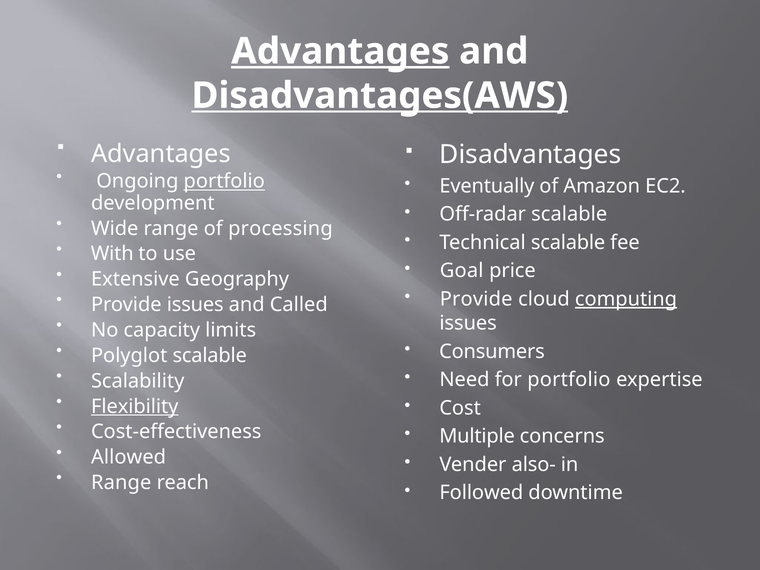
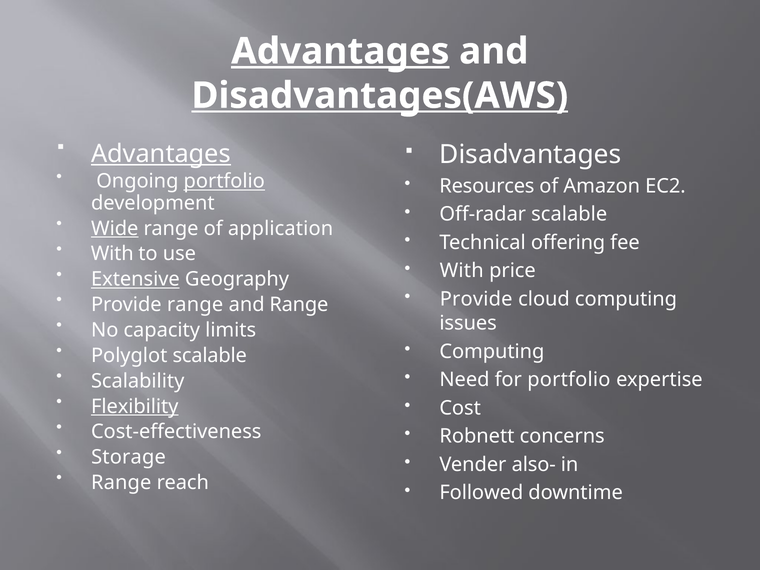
Advantages underline: none -> present (161, 154)
Eventually: Eventually -> Resources (487, 186)
Wide underline: none -> present (115, 228)
processing: processing -> application (281, 228)
Technical scalable: scalable -> offering (568, 243)
Goal: Goal -> With (462, 271)
Extensive underline: none -> present (135, 279)
computing underline: present -> none (626, 299)
Provide issues: issues -> range (195, 305)
and Called: Called -> Range (299, 305)
Consumers: Consumers -> Computing (492, 351)
Multiple: Multiple -> Robnett (477, 436)
Allowed: Allowed -> Storage (128, 457)
